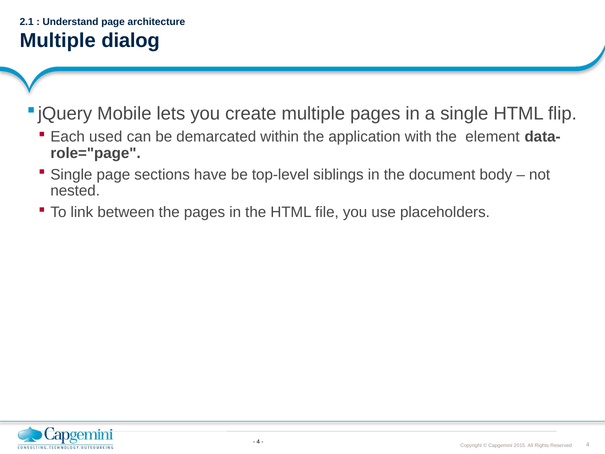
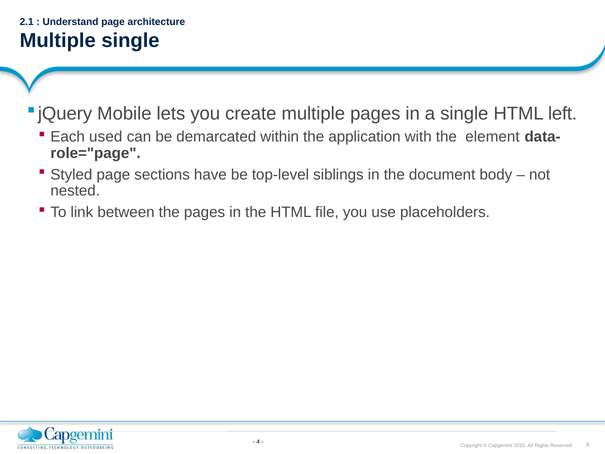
Multiple dialog: dialog -> single (130, 41)
flip: flip -> left (563, 114)
Single: Single -> Styled (71, 174)
